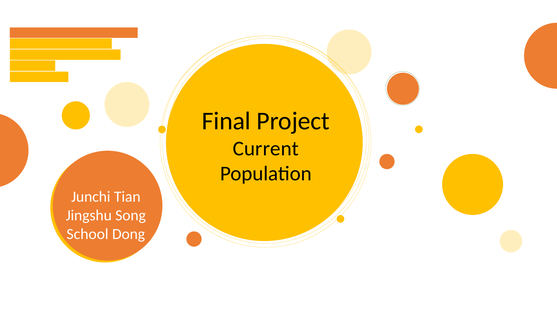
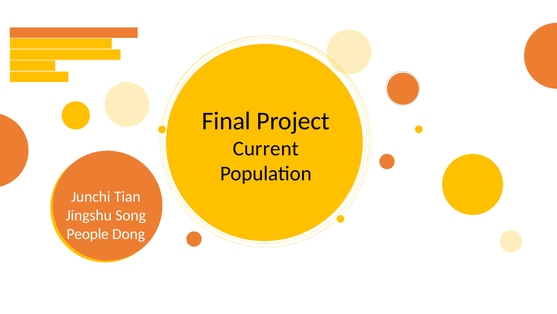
School: School -> People (88, 234)
